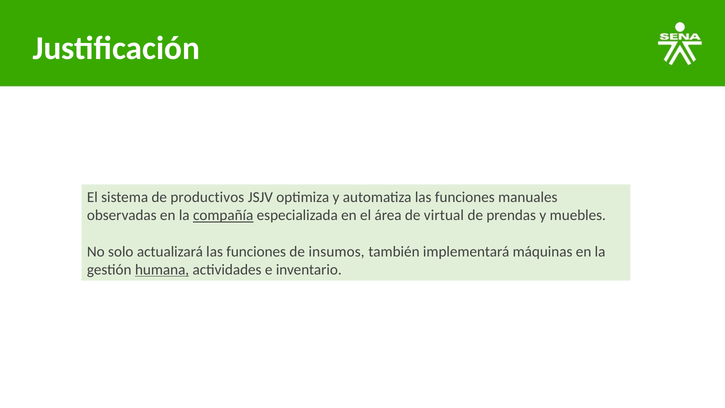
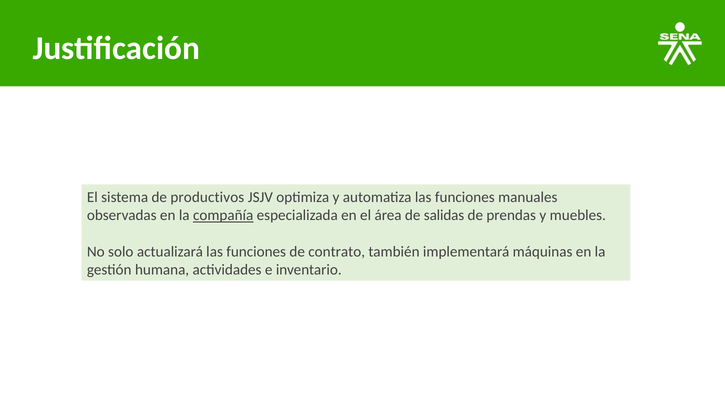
virtual: virtual -> salidas (444, 215)
insumos: insumos -> contrato (337, 252)
humana underline: present -> none (162, 270)
